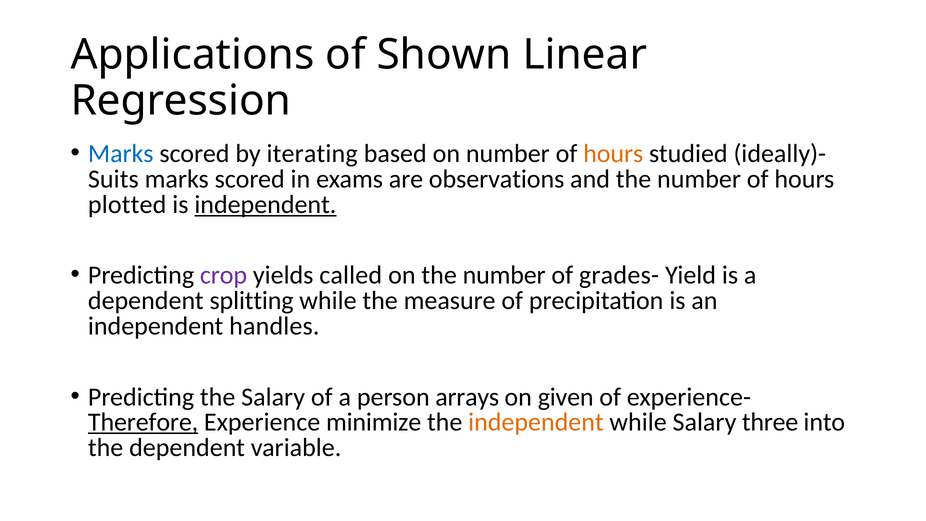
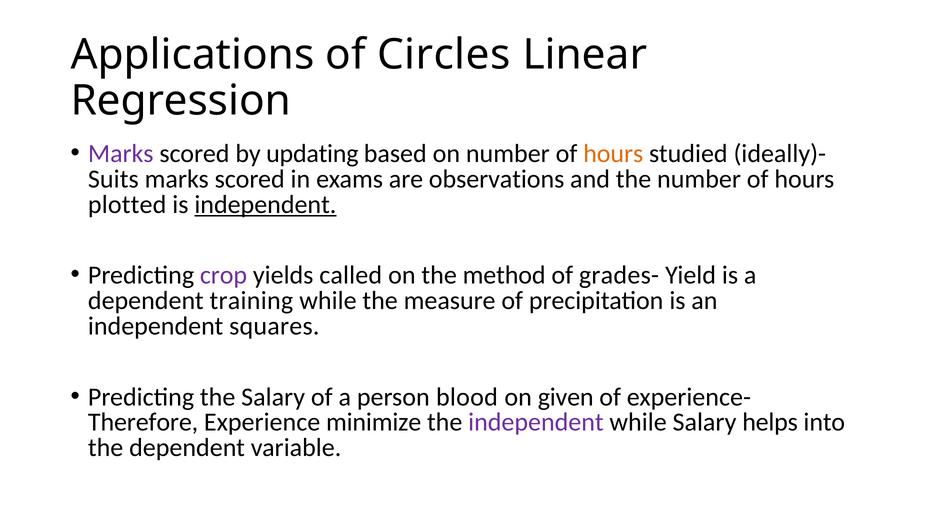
Shown: Shown -> Circles (444, 55)
Marks colour: blue -> purple (121, 154)
iterating: iterating -> updating (312, 154)
on the number: number -> method (504, 275)
splitting: splitting -> training (251, 301)
handles: handles -> squares (274, 326)
arrays: arrays -> blood (467, 397)
Therefore underline: present -> none (143, 422)
independent colour: orange -> purple (536, 422)
three: three -> helps (770, 422)
